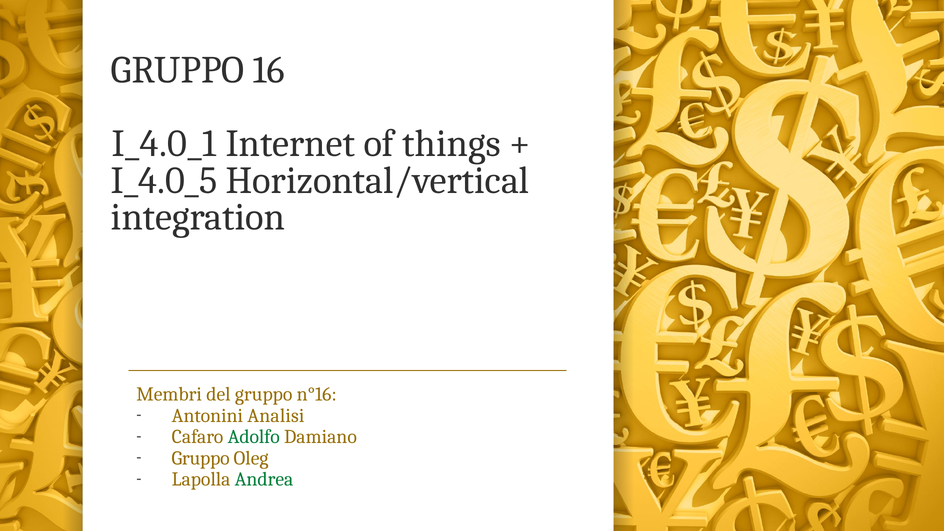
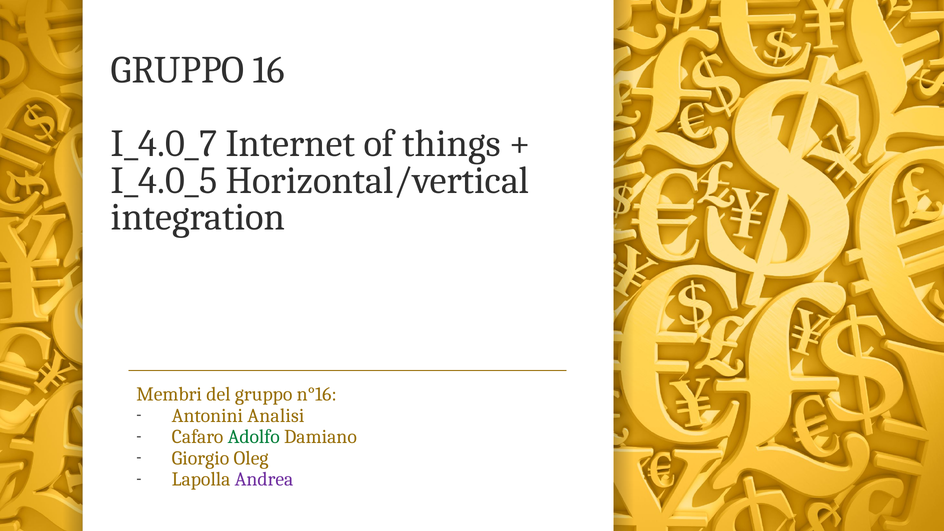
I_4.0_1: I_4.0_1 -> I_4.0_7 (164, 144)
Gruppo: Gruppo -> Giorgio (200, 458)
Andrea colour: green -> purple (264, 480)
